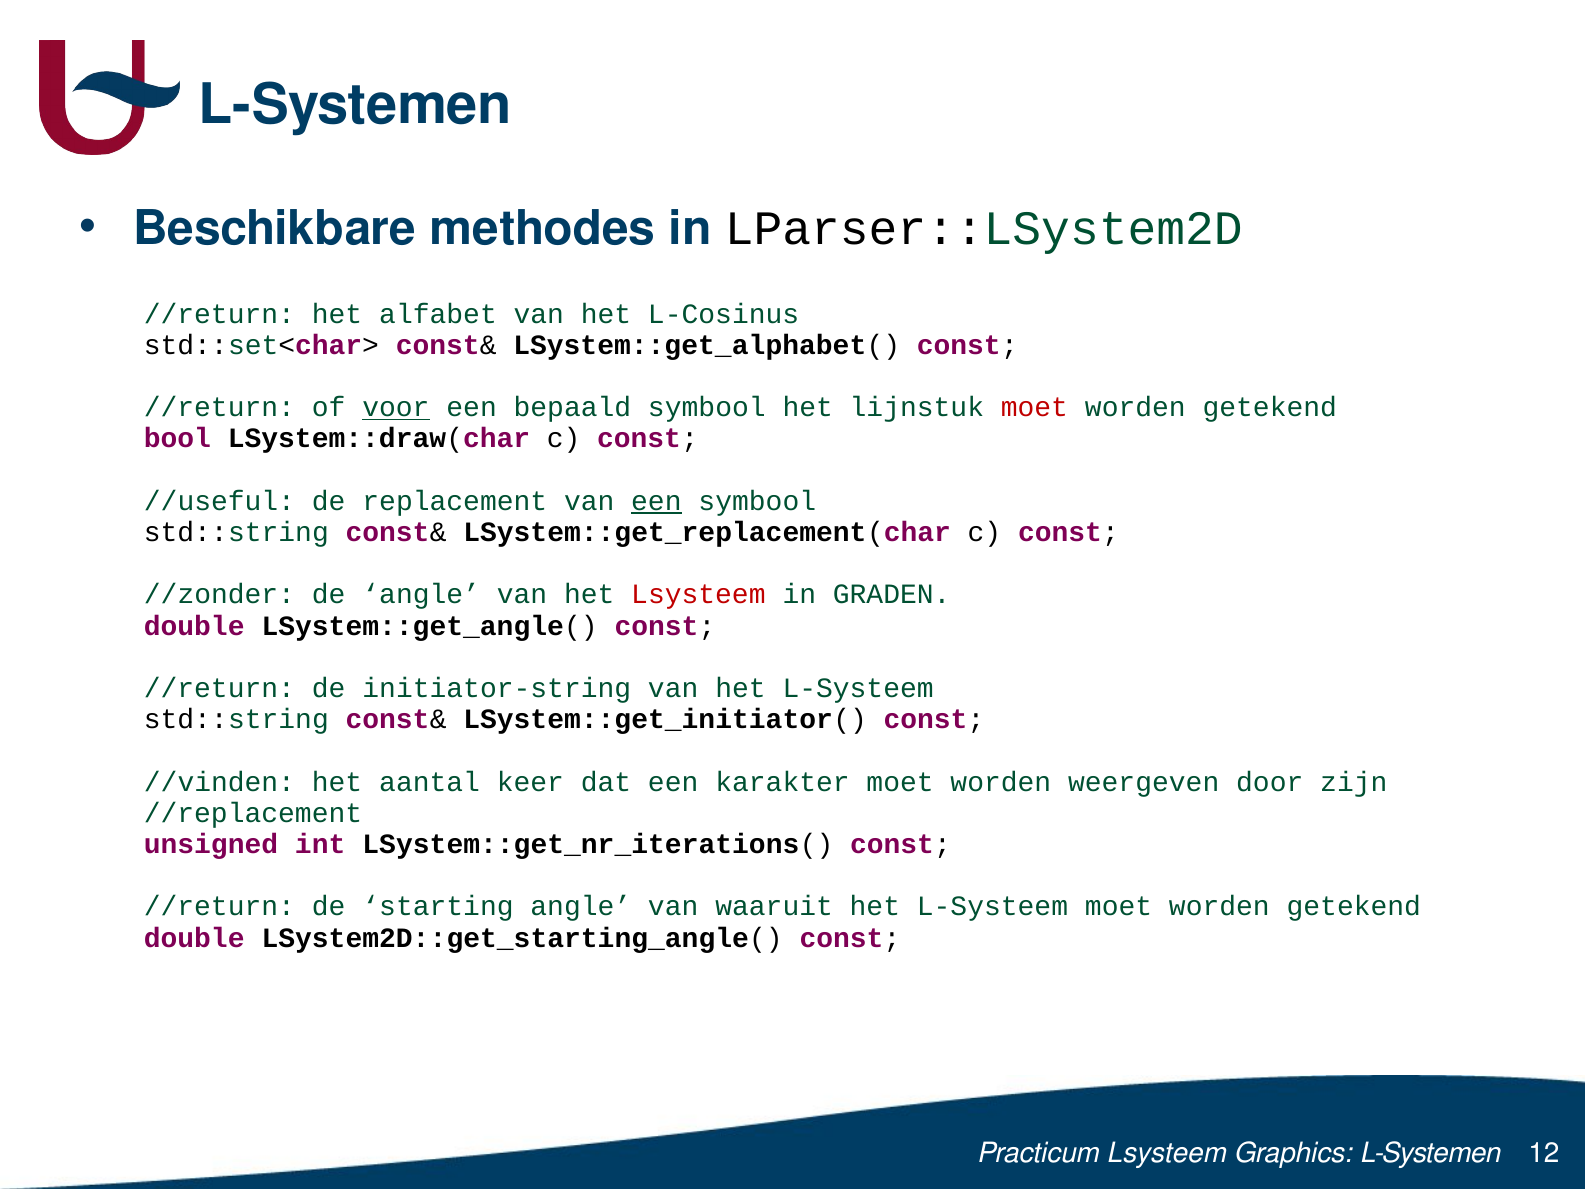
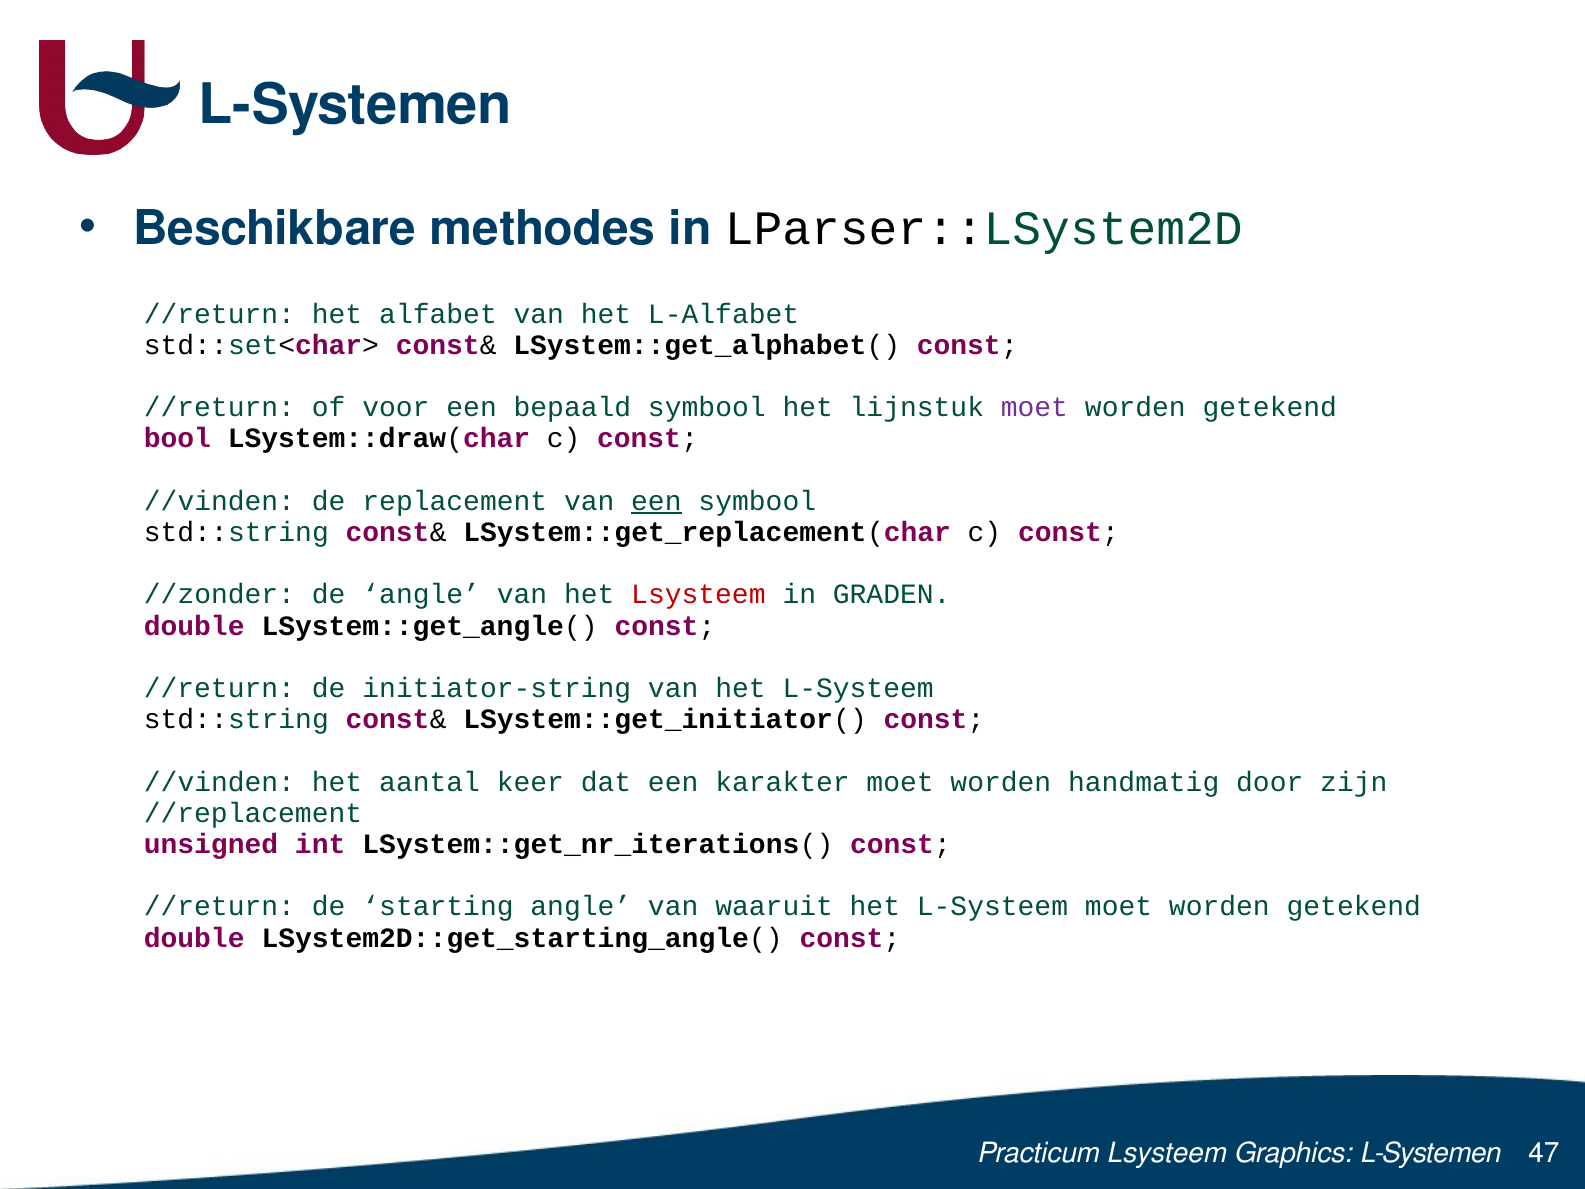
L-Cosinus: L-Cosinus -> L-Alfabet (724, 314)
voor underline: present -> none (396, 407)
moet colour: red -> purple (1034, 407)
//useful: //useful -> //vinden (219, 501)
weergeven: weergeven -> handmatig (1144, 782)
12: 12 -> 47 (1544, 1153)
